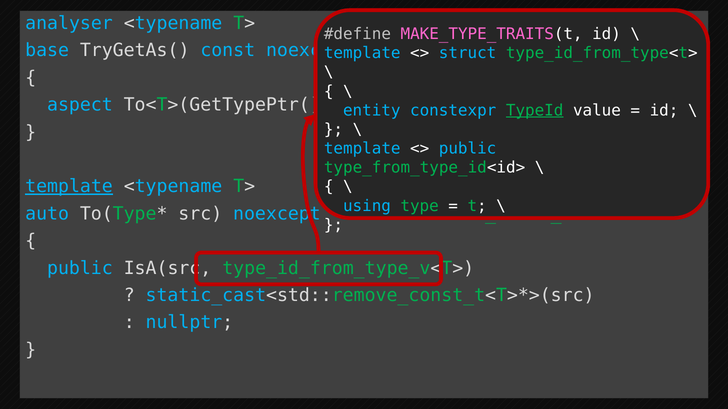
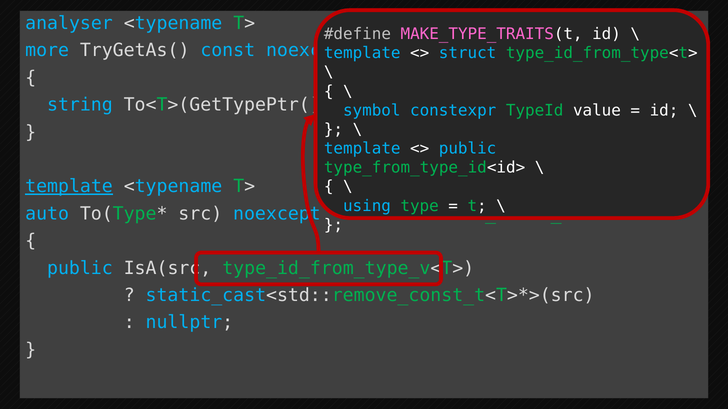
base: base -> more (47, 51)
aspect: aspect -> string (80, 105)
entity: entity -> symbol (372, 110)
TypeId underline: present -> none (535, 110)
